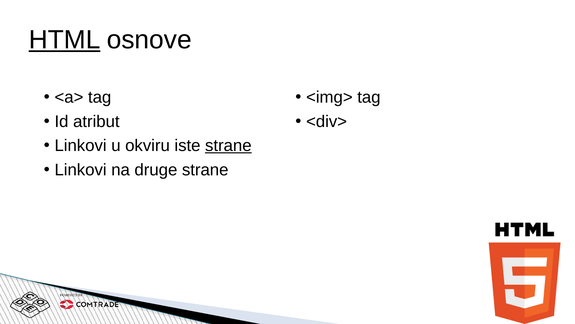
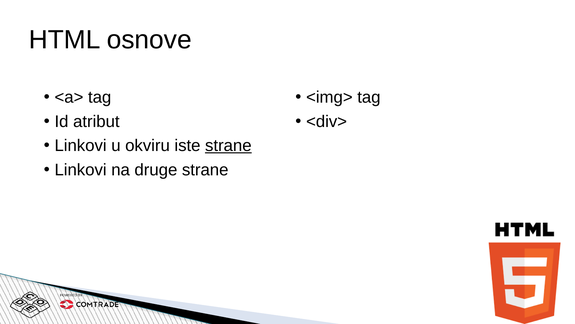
HTML underline: present -> none (65, 40)
